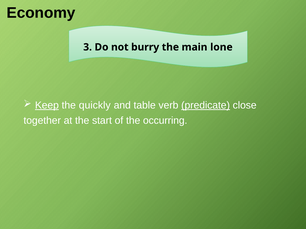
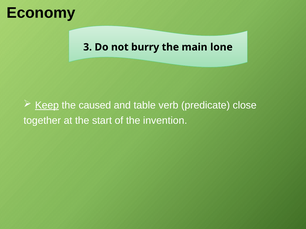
quickly: quickly -> caused (95, 105)
predicate underline: present -> none (206, 105)
occurring: occurring -> invention (165, 121)
